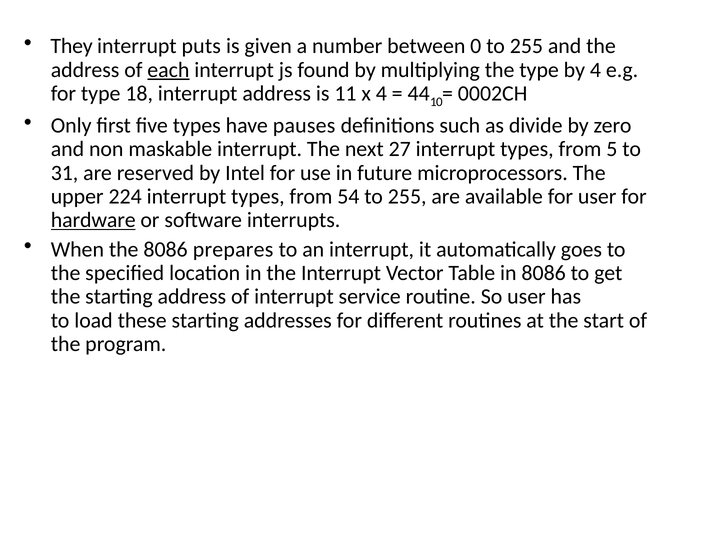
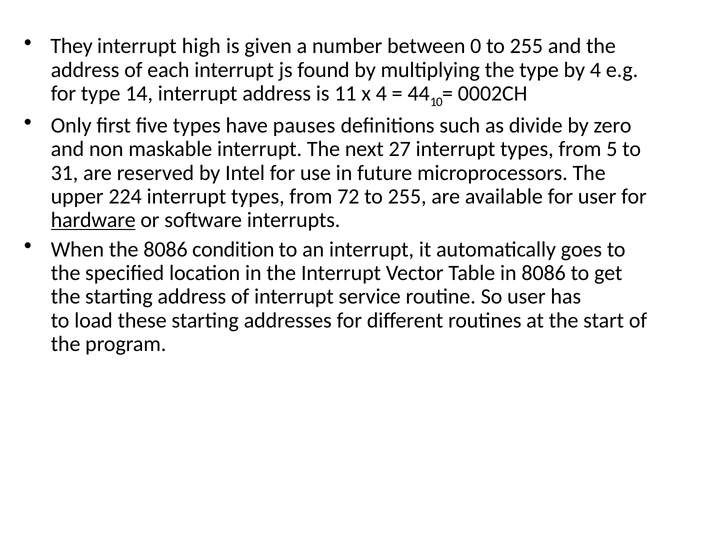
puts: puts -> high (201, 46)
each underline: present -> none (168, 70)
18: 18 -> 14 (139, 93)
54: 54 -> 72 (348, 196)
prepares: prepares -> condition (233, 249)
